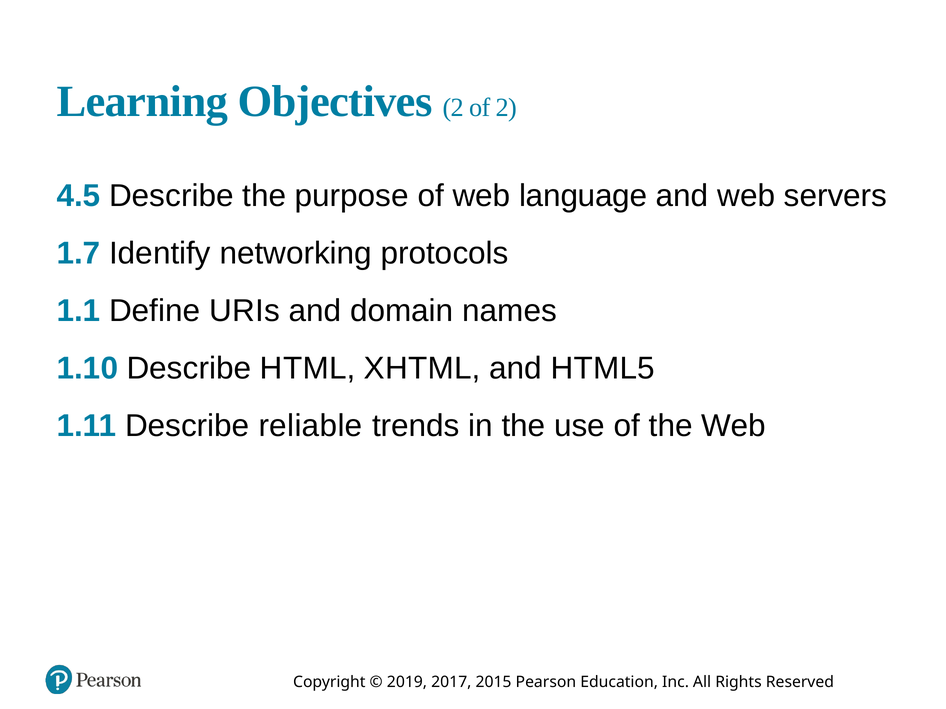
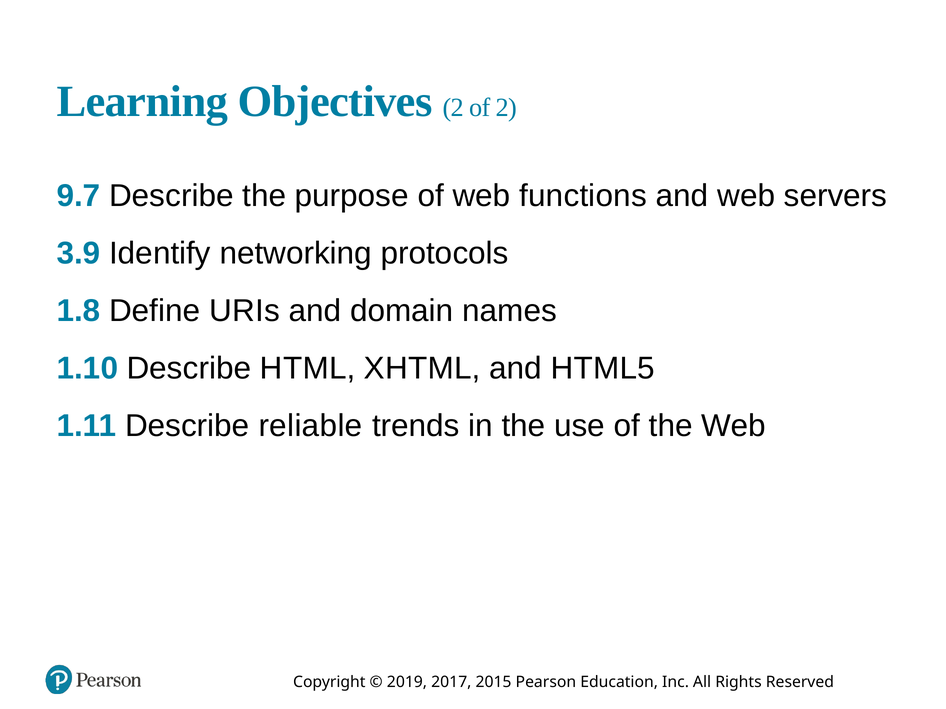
4.5: 4.5 -> 9.7 (79, 196)
language: language -> functions (583, 196)
1.7: 1.7 -> 3.9 (79, 254)
1.1: 1.1 -> 1.8 (79, 311)
